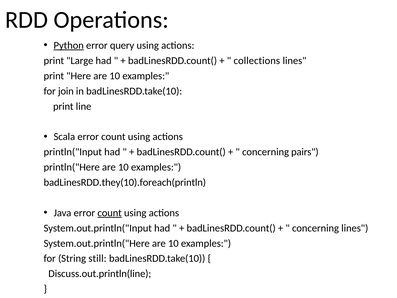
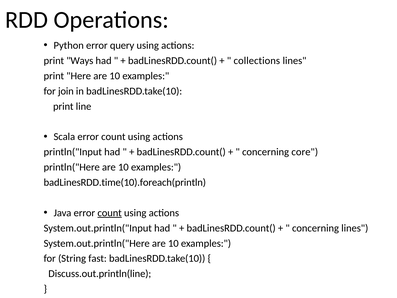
Python underline: present -> none (69, 45)
Large: Large -> Ways (80, 61)
pairs: pairs -> core (305, 152)
badLinesRDD.they(10).foreach(println: badLinesRDD.they(10).foreach(println -> badLinesRDD.time(10).foreach(println (125, 182)
still: still -> fast (98, 258)
